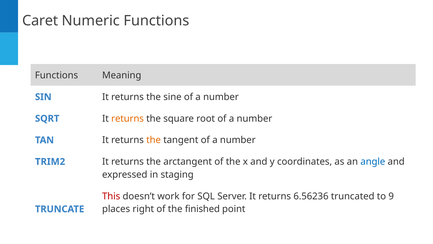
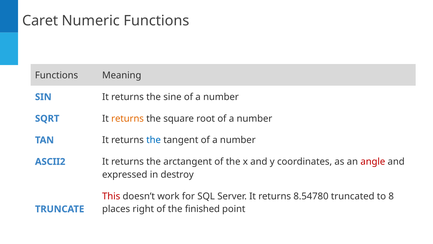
the colour: orange -> blue (154, 140)
TRIM2: TRIM2 -> ASCII2 (50, 161)
angle colour: blue -> red (373, 161)
staging: staging -> destroy (177, 174)
6.56236: 6.56236 -> 8.54780 (311, 196)
9: 9 -> 8 (391, 196)
